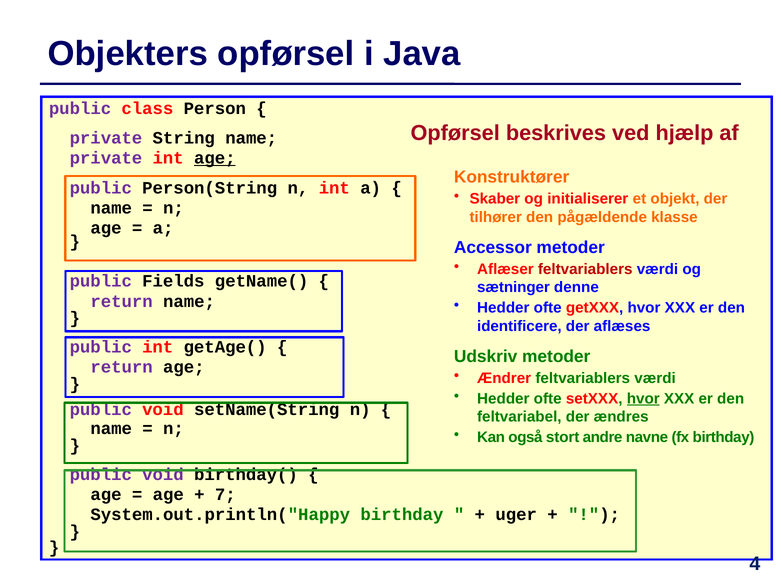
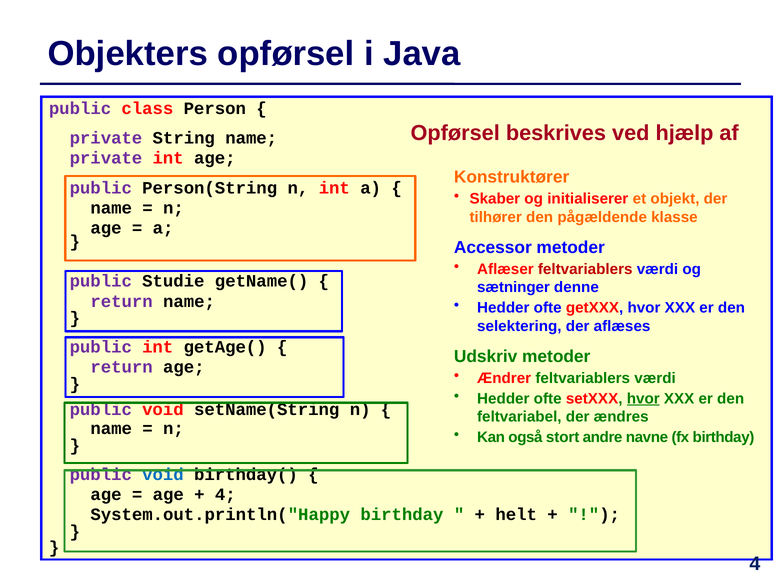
age underline: present -> none (215, 158)
Fields: Fields -> Studie (173, 281)
identificere: identificere -> selektering (519, 326)
void colour: purple -> blue (163, 474)
7: 7 -> 4 (225, 494)
uger: uger -> helt (516, 514)
